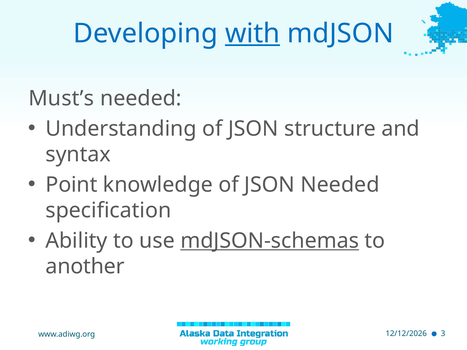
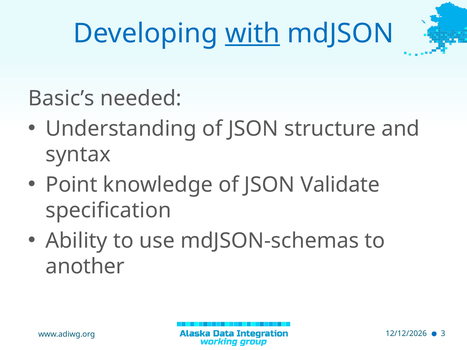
Must’s: Must’s -> Basic’s (61, 98)
JSON Needed: Needed -> Validate (340, 185)
mdJSON-schemas underline: present -> none (270, 241)
